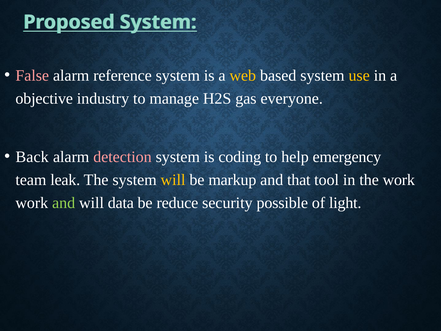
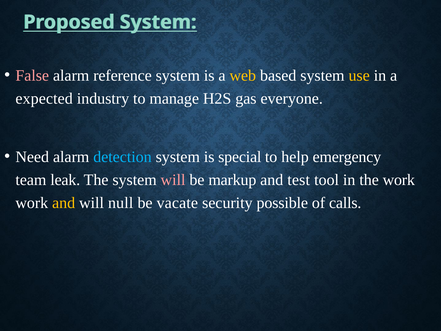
objective: objective -> expected (44, 99)
Back: Back -> Need (32, 157)
detection colour: pink -> light blue (122, 157)
coding: coding -> special (240, 157)
will colour: yellow -> pink (173, 180)
that: that -> test (299, 180)
and colour: light green -> yellow (64, 203)
data: data -> null (121, 203)
reduce: reduce -> vacate (177, 203)
light: light -> calls (345, 203)
